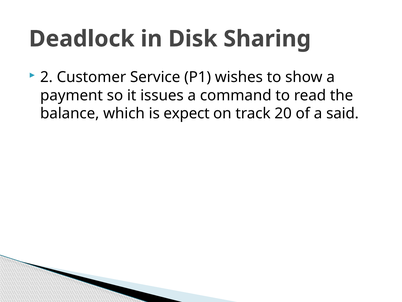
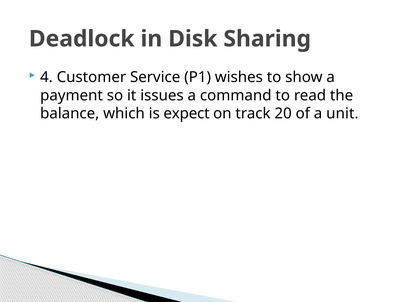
2: 2 -> 4 (46, 77)
said: said -> unit (342, 113)
